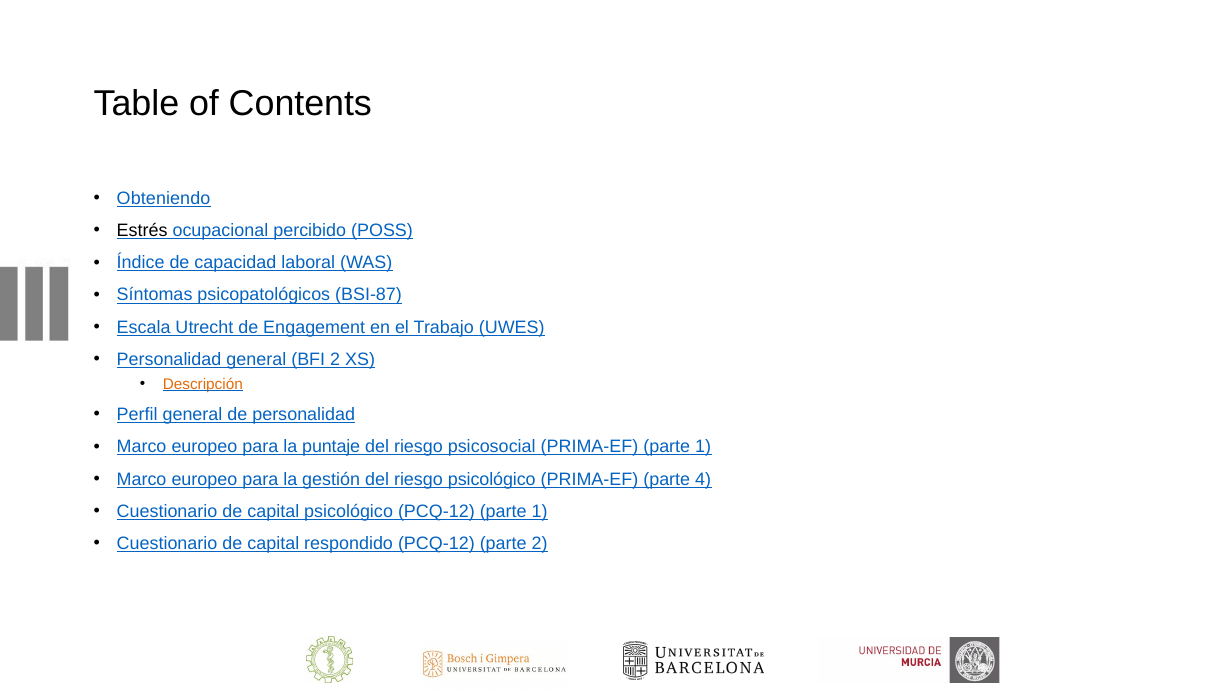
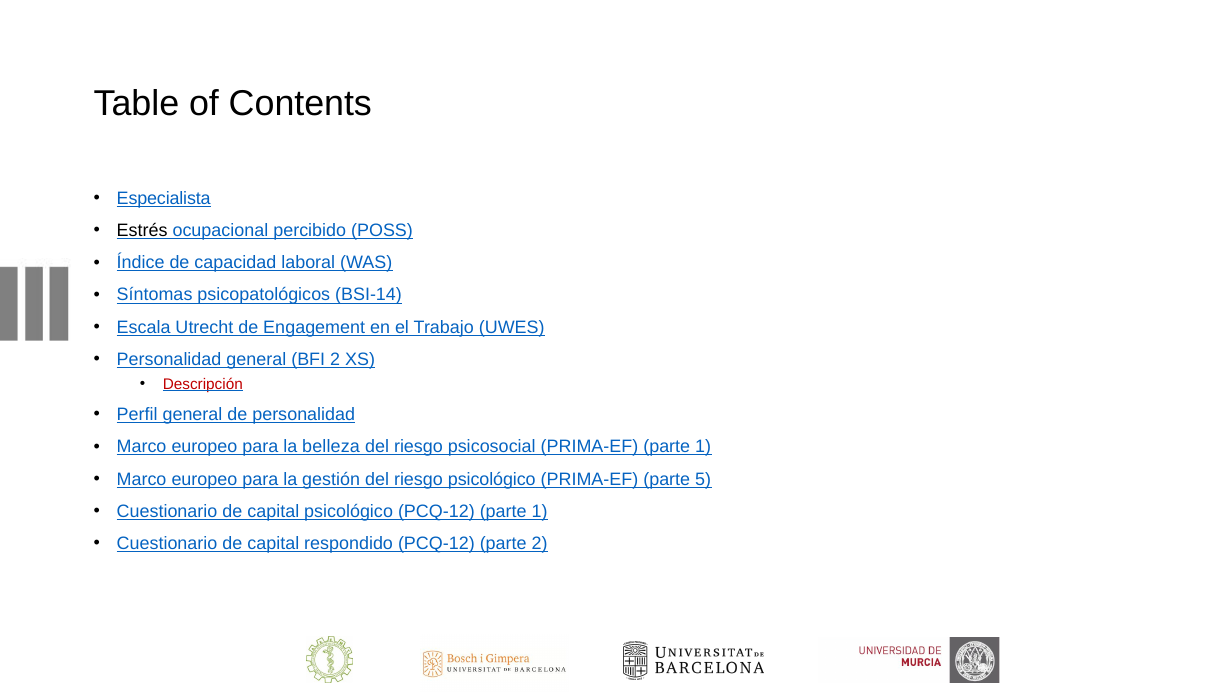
Obteniendo: Obteniendo -> Especialista (164, 198)
BSI-87: BSI-87 -> BSI-14 (369, 295)
Descripción colour: orange -> red (203, 384)
puntaje: puntaje -> belleza (331, 446)
4: 4 -> 5 (703, 479)
